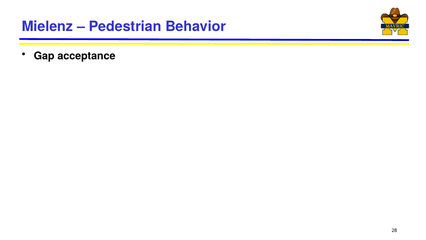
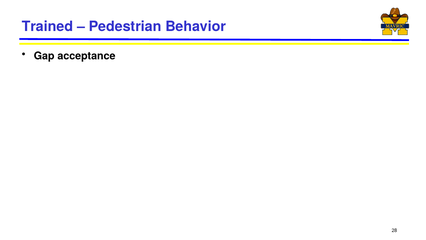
Mielenz: Mielenz -> Trained (47, 26)
